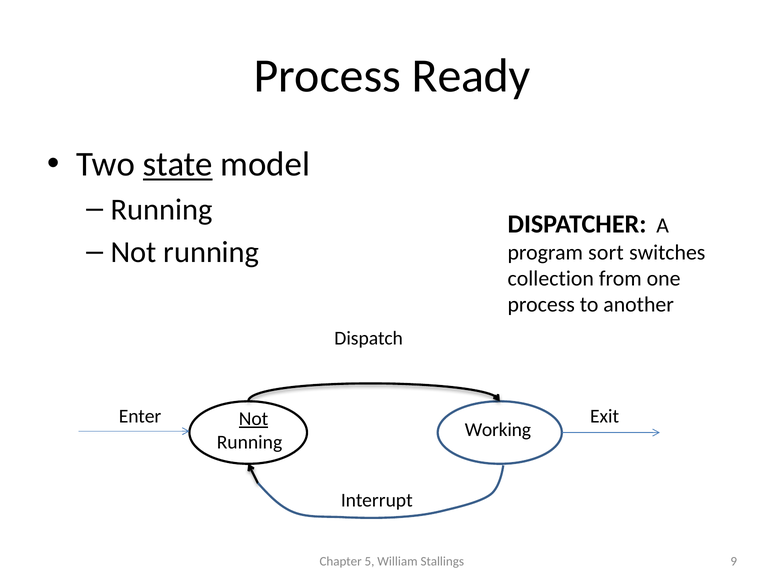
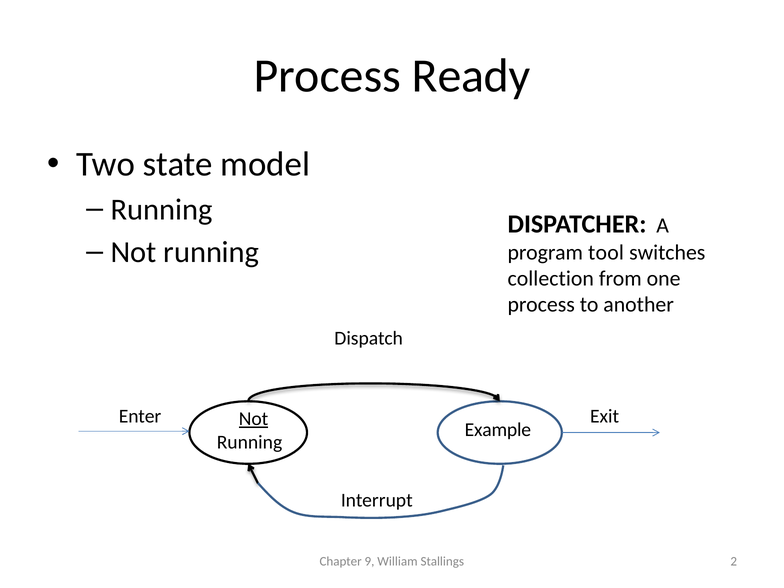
state underline: present -> none (178, 164)
sort: sort -> tool (606, 252)
Working: Working -> Example (498, 430)
5: 5 -> 9 (370, 561)
9: 9 -> 2 (734, 561)
